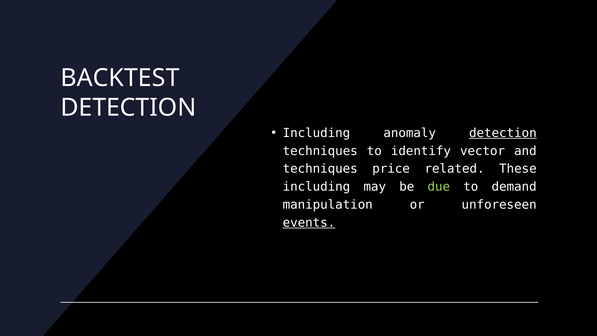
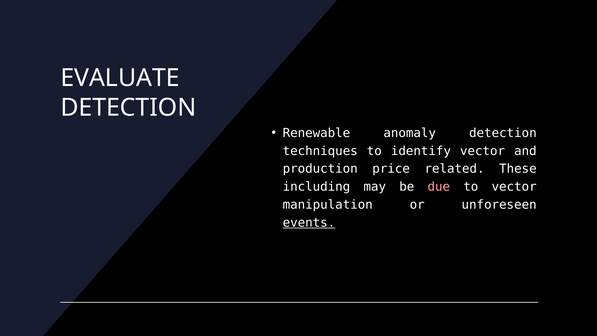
BACKTEST: BACKTEST -> EVALUATE (120, 78)
Including: Including -> Renewable (316, 133)
detection underline: present -> none (503, 133)
techniques: techniques -> production (320, 169)
due colour: light green -> pink (439, 187)
to demand: demand -> vector (514, 187)
